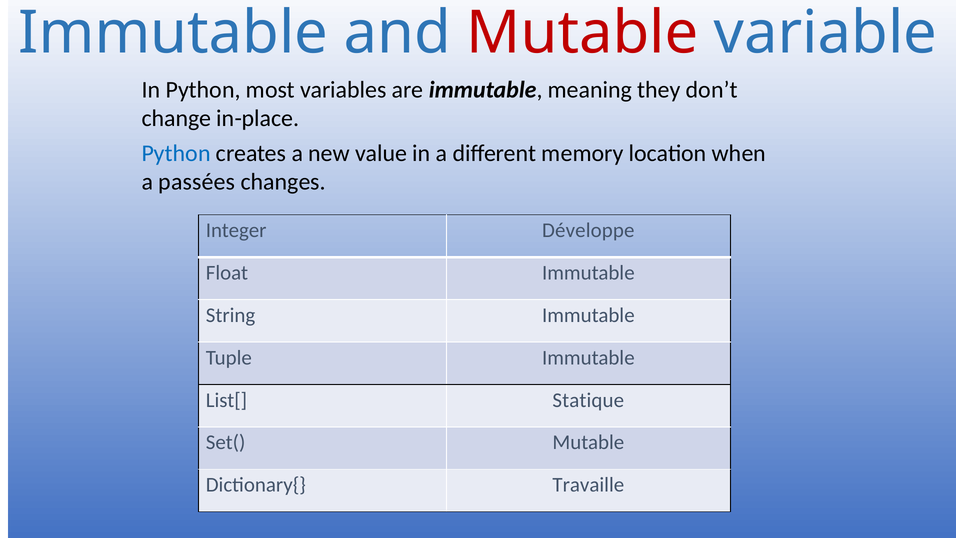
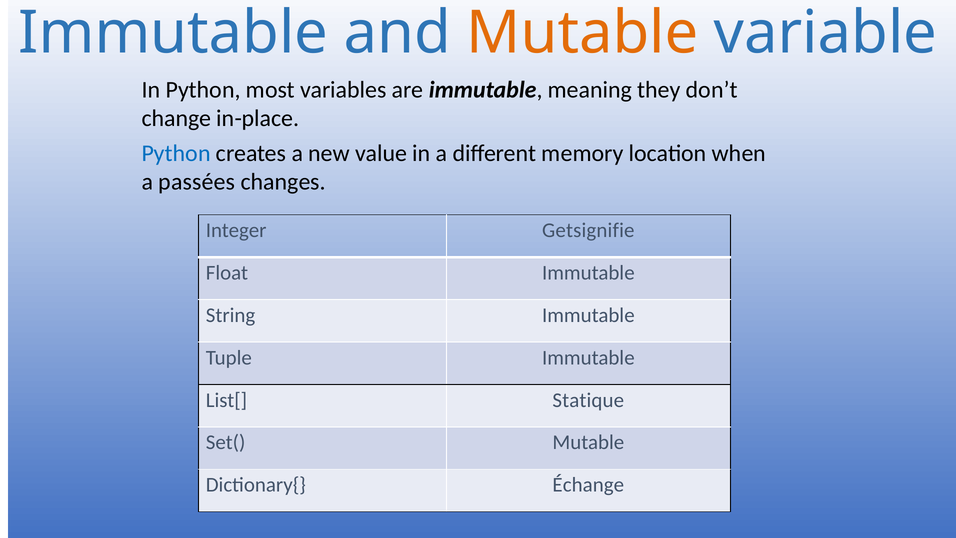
Mutable colour: red -> orange (582, 33)
Développe: Développe -> Getsignifie (588, 230)
Travaille: Travaille -> Échange (588, 485)
